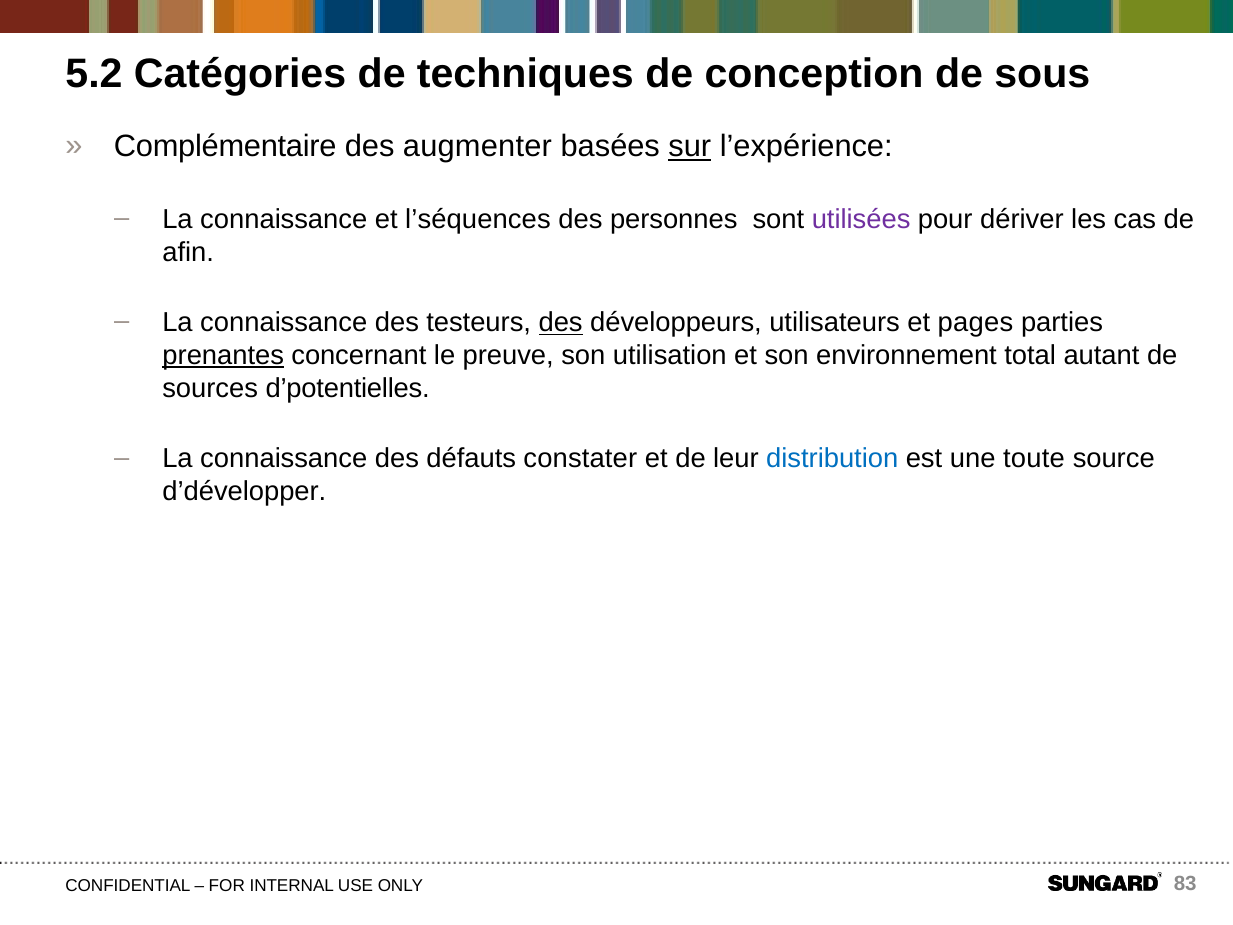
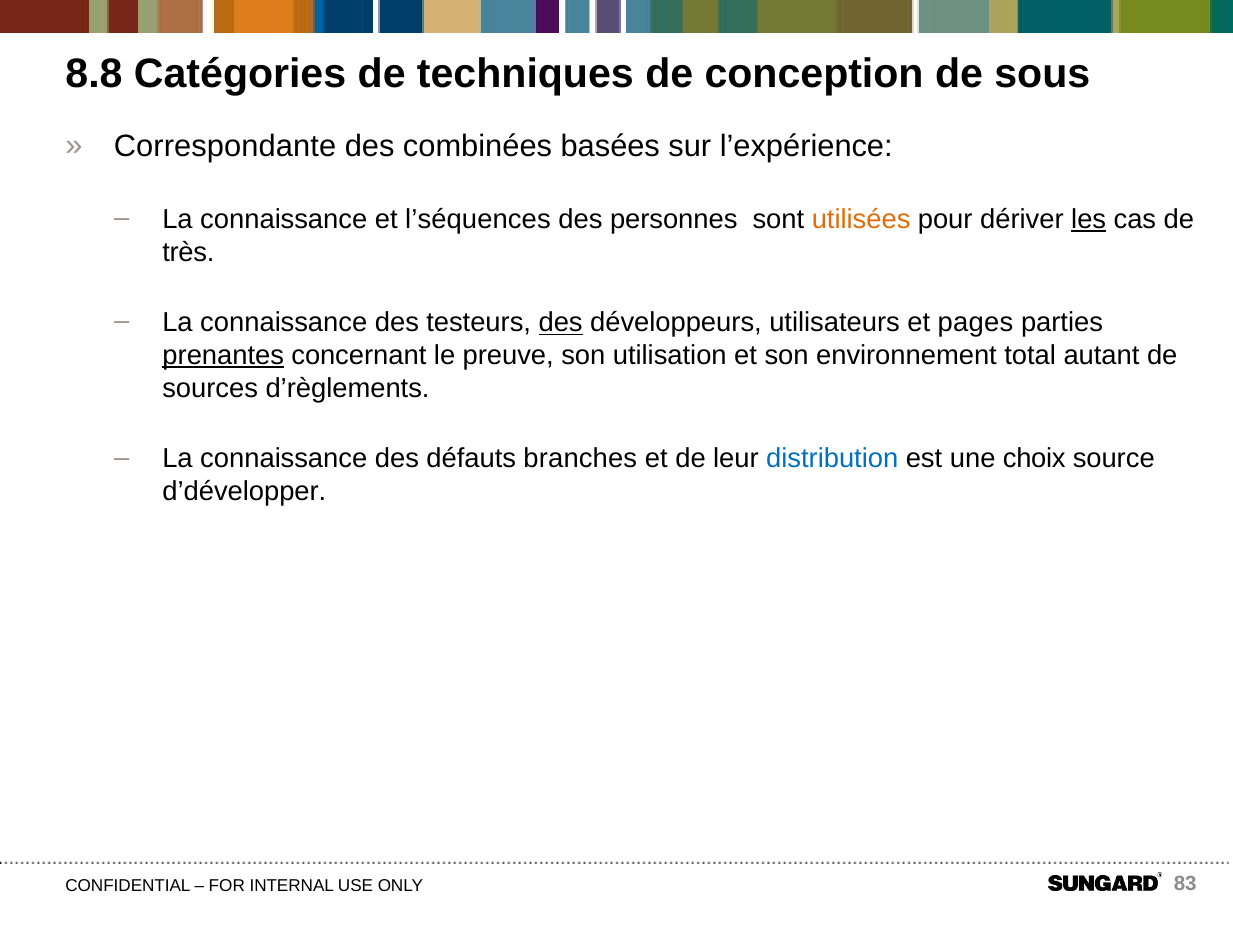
5.2: 5.2 -> 8.8 (94, 74)
Complémentaire: Complémentaire -> Correspondante (225, 147)
augmenter: augmenter -> combinées (478, 147)
sur underline: present -> none (690, 147)
utilisées colour: purple -> orange (861, 219)
les underline: none -> present (1089, 219)
afin: afin -> très (188, 252)
d’potentielles: d’potentielles -> d’règlements (348, 388)
constater: constater -> branches (580, 459)
toute: toute -> choix (1034, 459)
